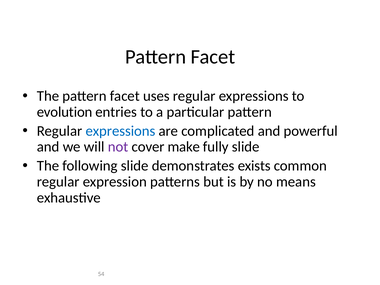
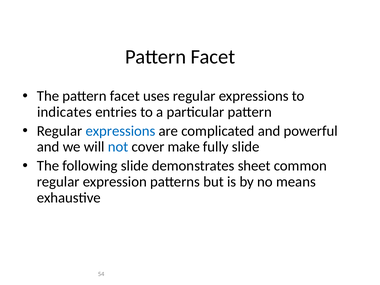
evolution: evolution -> indicates (64, 112)
not colour: purple -> blue (118, 147)
exists: exists -> sheet (254, 166)
